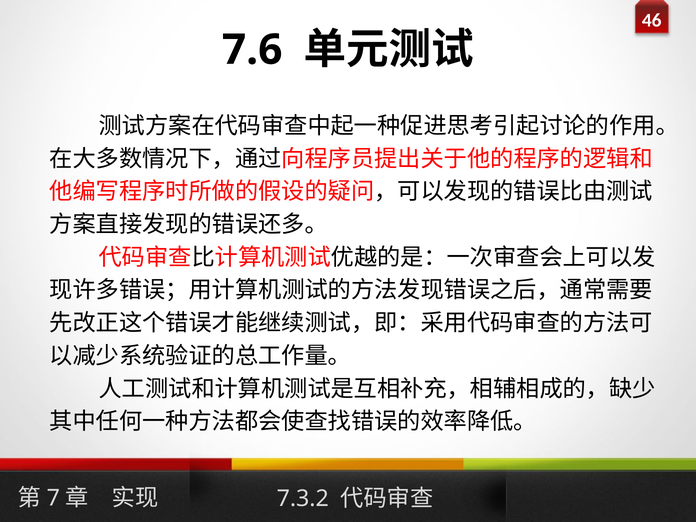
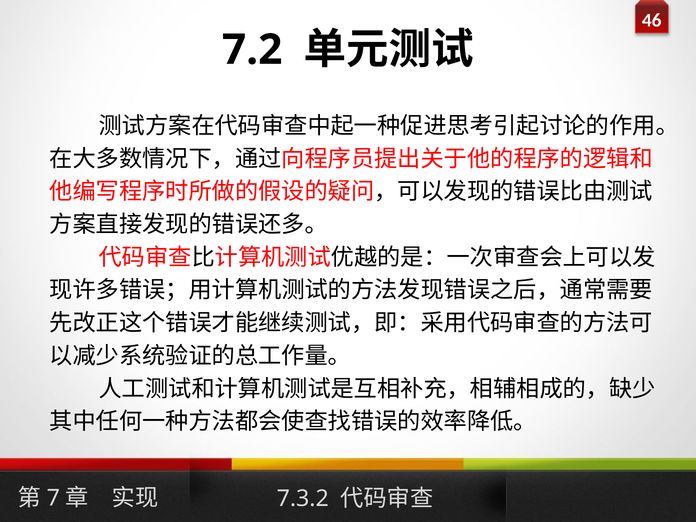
7.6: 7.6 -> 7.2 (252, 50)
